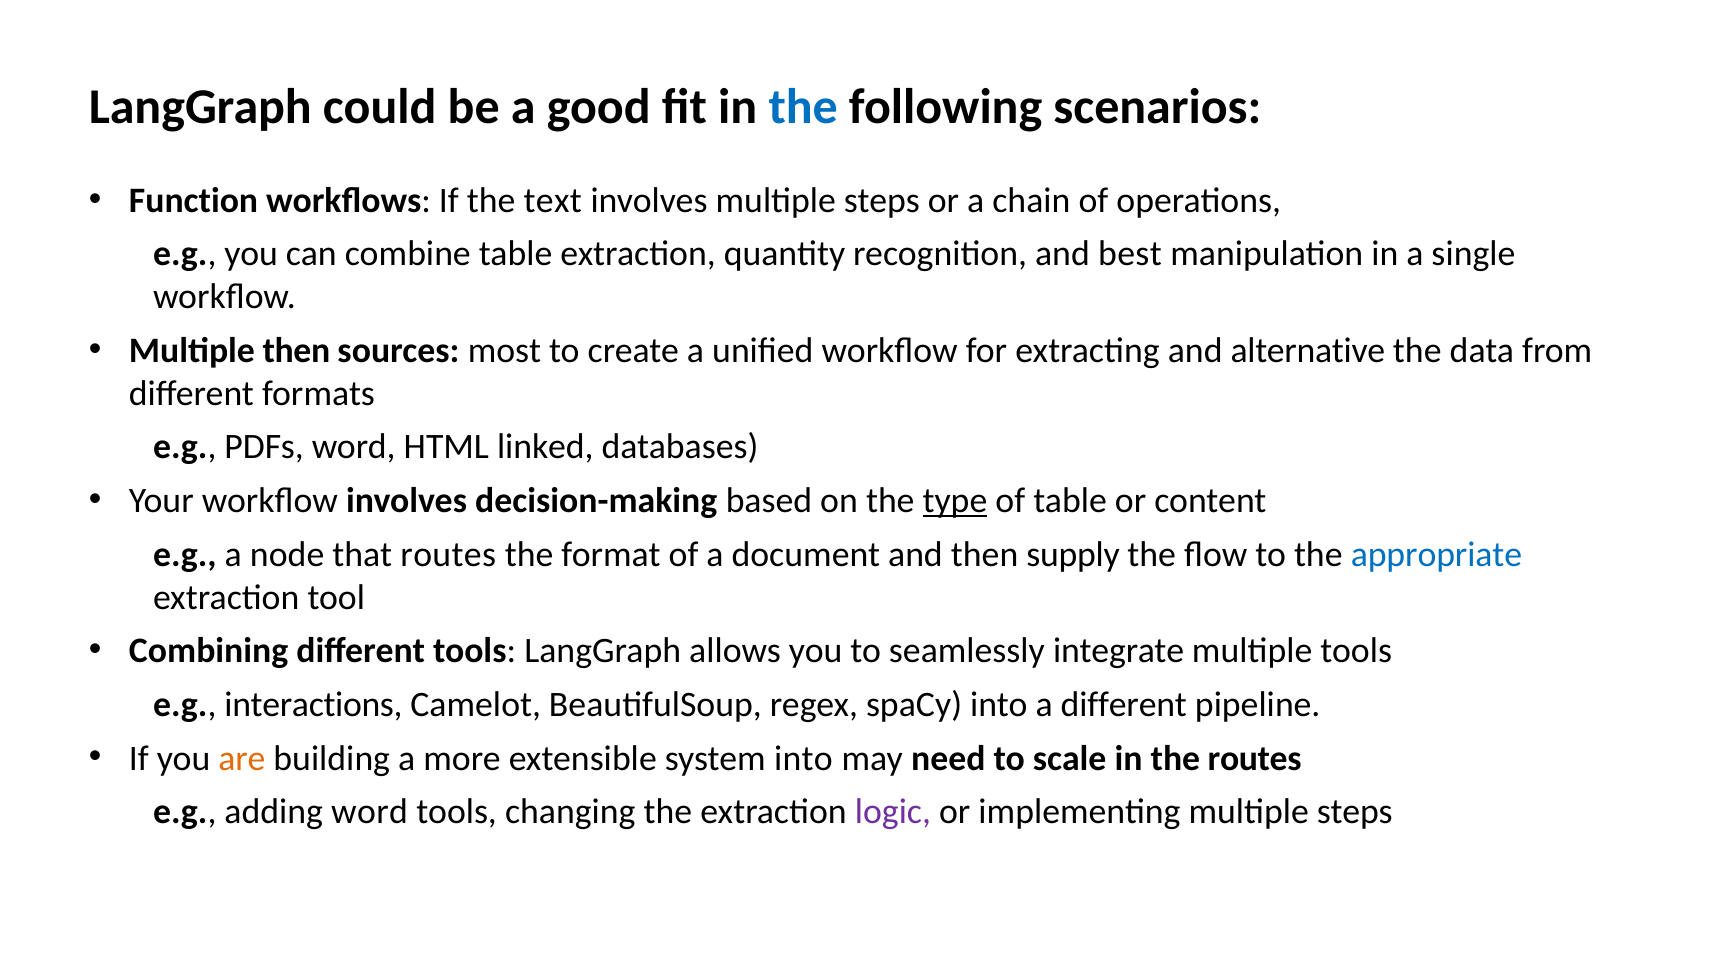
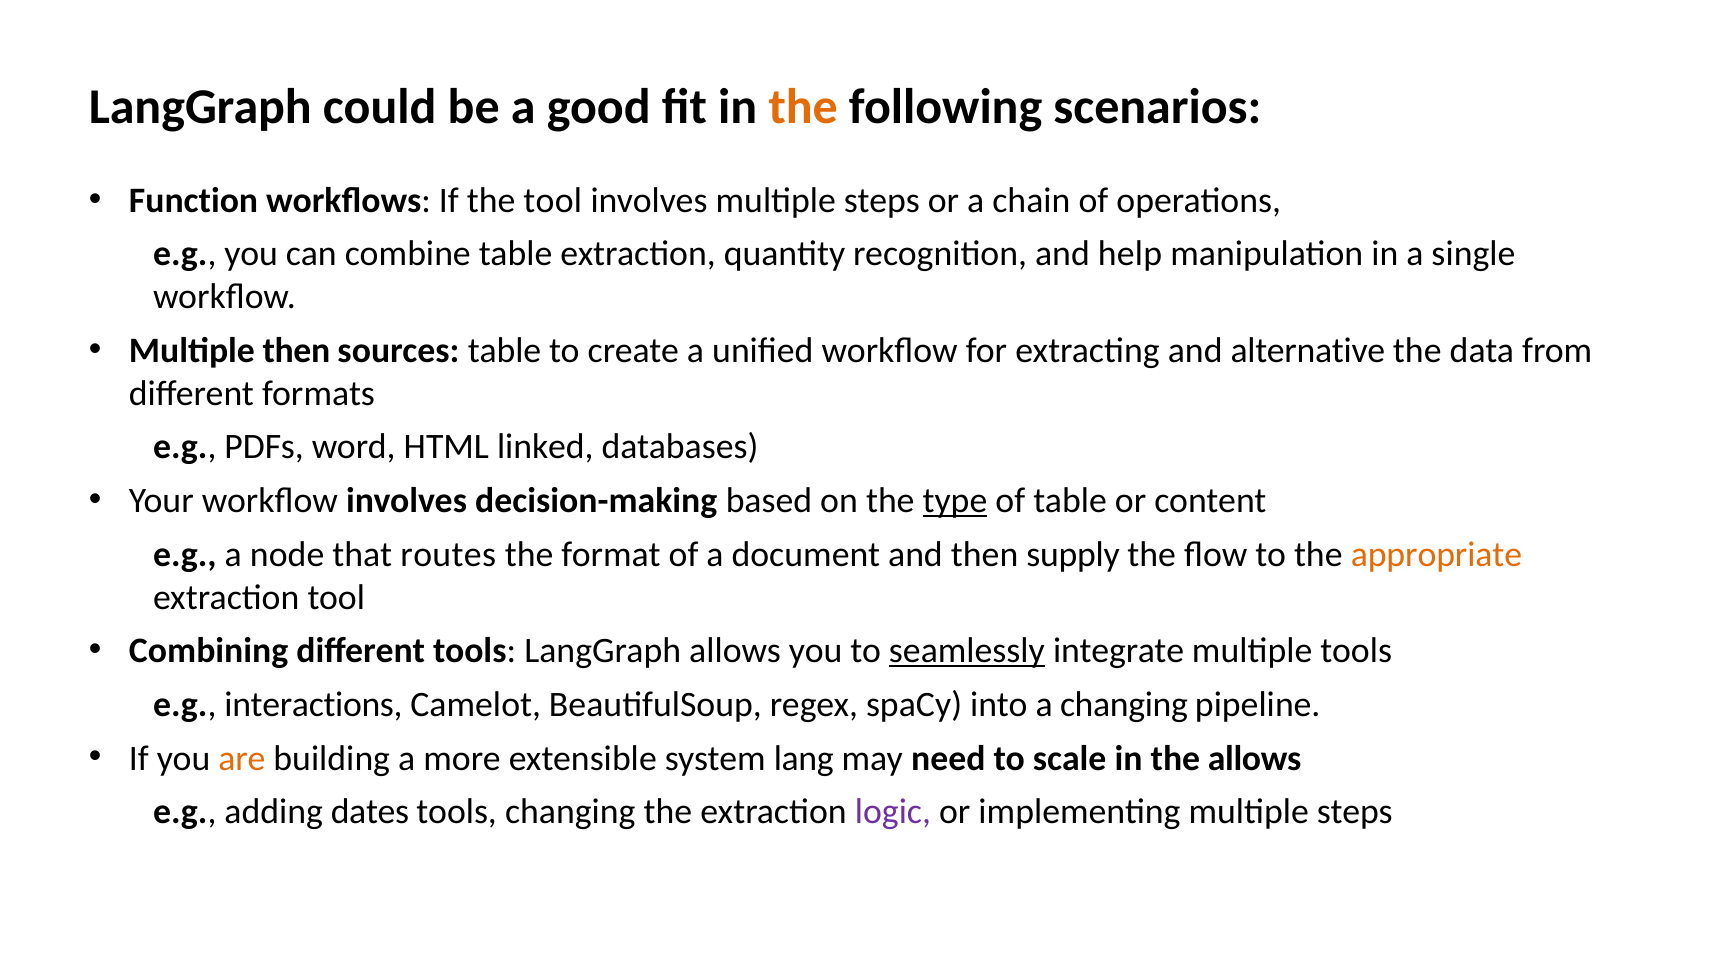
the colour: blue -> orange (803, 107)
the text: text -> tool (553, 200)
best: best -> help (1130, 254)
sources most: most -> table (504, 350)
appropriate colour: blue -> orange (1436, 554)
seamlessly underline: none -> present (967, 651)
a different: different -> changing (1124, 704)
system into: into -> lang (804, 758)
the routes: routes -> allows (1255, 758)
adding word: word -> dates (370, 812)
